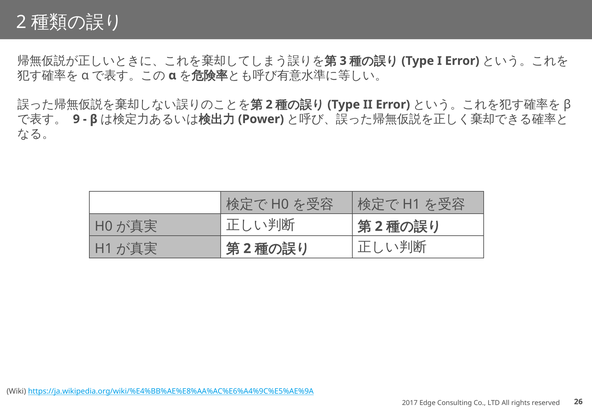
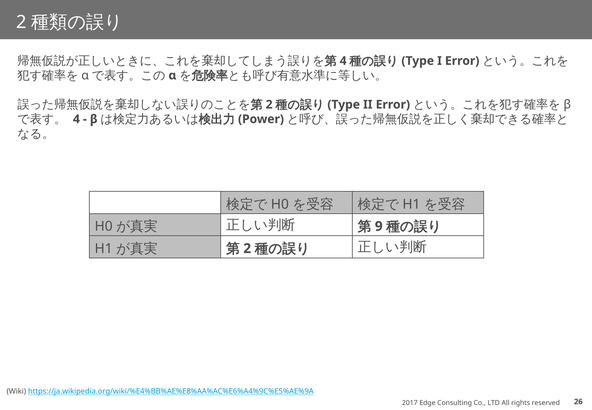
3: 3 -> 4 (343, 61)
9: 9 -> 4 (76, 119)
2: 2 -> 9 (379, 226)
